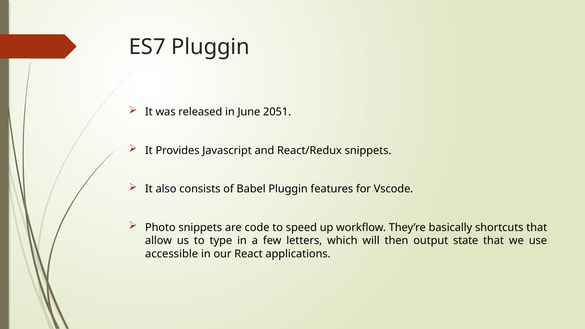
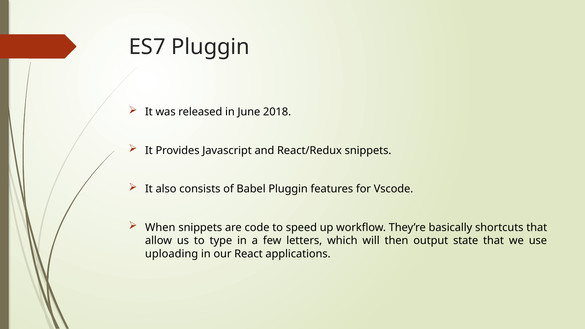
2051: 2051 -> 2018 (277, 112)
Photo: Photo -> When (160, 227)
accessible: accessible -> uploading (172, 254)
